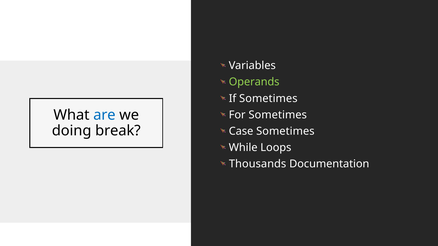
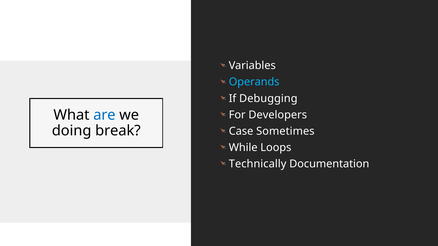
Operands colour: light green -> light blue (254, 82)
If Sometimes: Sometimes -> Debugging (268, 99)
For Sometimes: Sometimes -> Developers (278, 115)
Thousands: Thousands -> Technically (258, 164)
